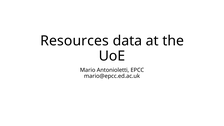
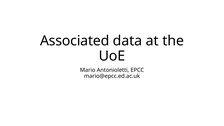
Resources: Resources -> Associated (75, 41)
